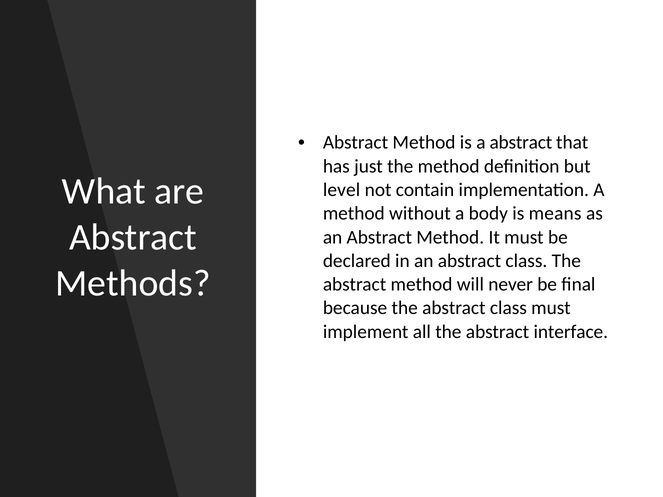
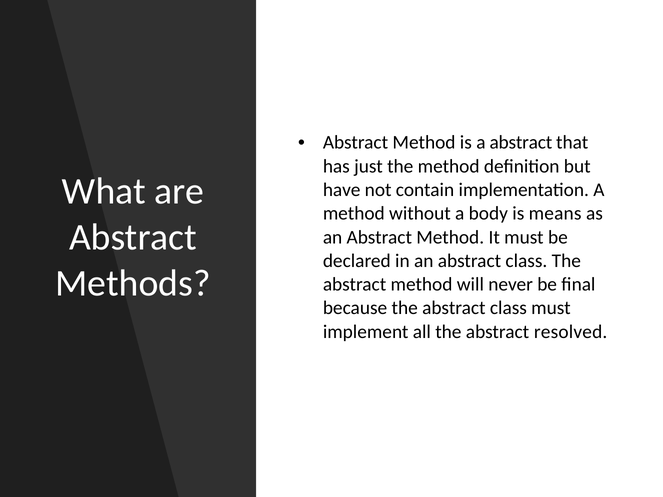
level: level -> have (342, 190)
interface: interface -> resolved (571, 332)
